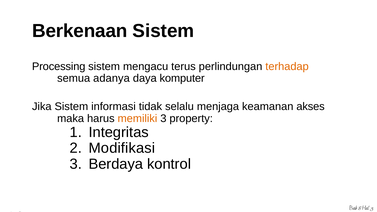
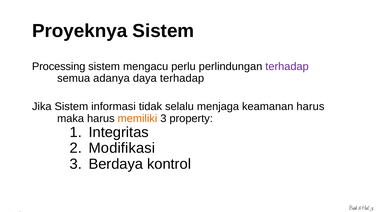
Berkenaan: Berkenaan -> Proyeknya (80, 31)
terus: terus -> perlu (183, 66)
terhadap colour: orange -> purple (287, 66)
daya komputer: komputer -> terhadap (182, 78)
keamanan akses: akses -> harus (310, 107)
